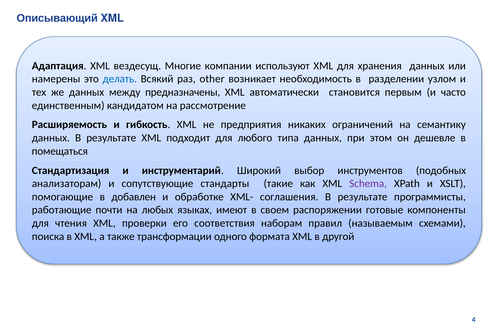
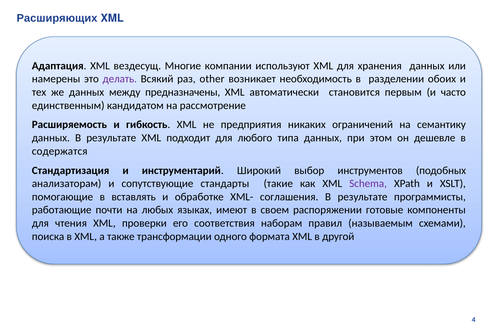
Описывающий: Описывающий -> Расширяющих (57, 18)
делать colour: blue -> purple (120, 79)
узлом: узлом -> обоих (442, 79)
помещаться: помещаться -> содержатся (60, 151)
добавлен: добавлен -> вставлять (134, 196)
